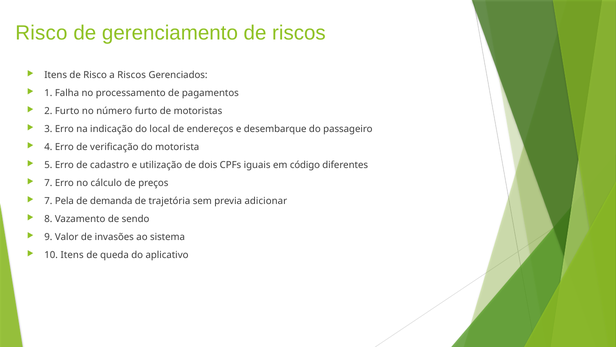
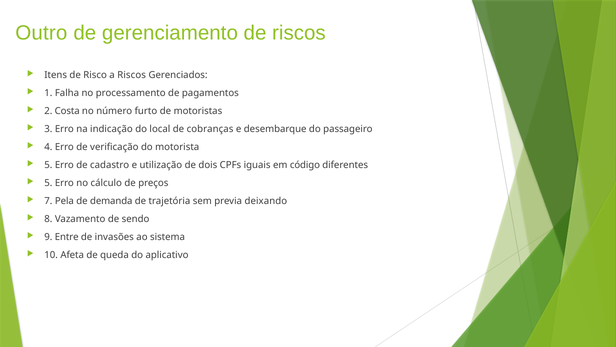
Risco: Risco -> Outro (41, 33)
2 Furto: Furto -> Costa (67, 111)
endereços: endereços -> cobranças (210, 129)
7: 7 -> 5 (48, 183)
adicionar: adicionar -> deixando (266, 201)
Valor: Valor -> Entre (67, 237)
10 Itens: Itens -> Afeta (72, 255)
